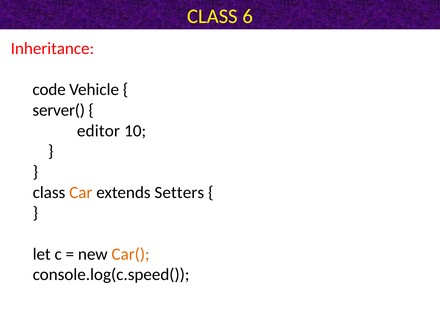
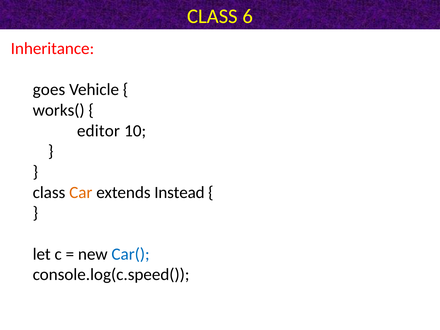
code: code -> goes (49, 90)
server(: server( -> works( (59, 110)
Setters: Setters -> Instead (179, 192)
Car( colour: orange -> blue (131, 254)
